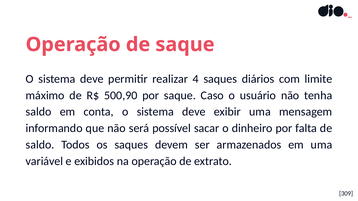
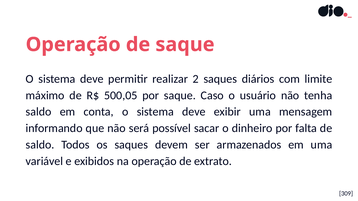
4: 4 -> 2 (196, 79)
500,90: 500,90 -> 500,05 (121, 96)
